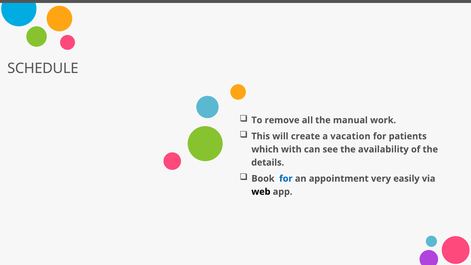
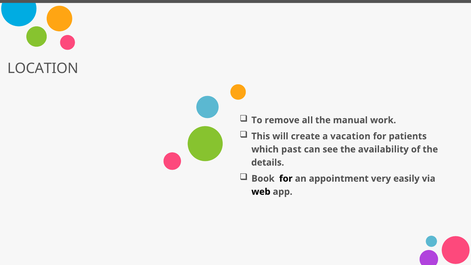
SCHEDULE: SCHEDULE -> LOCATION (43, 68)
with: with -> past (291, 149)
for colour: blue -> black (286, 179)
